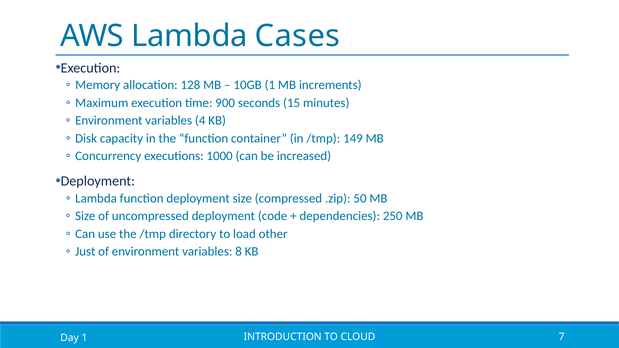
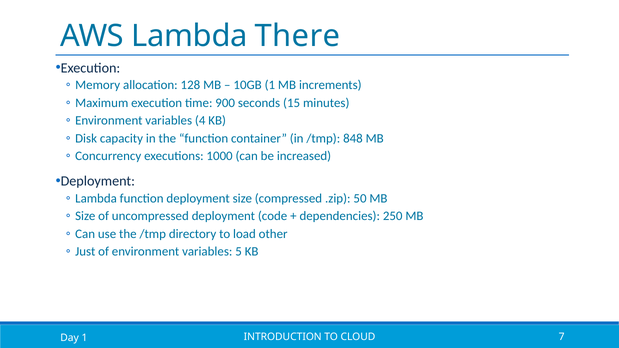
Cases: Cases -> There (298, 36)
149: 149 -> 848 (353, 139)
8: 8 -> 5 (239, 252)
